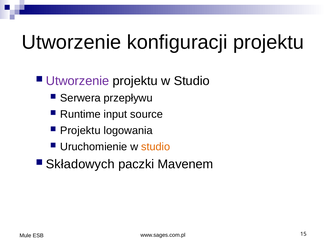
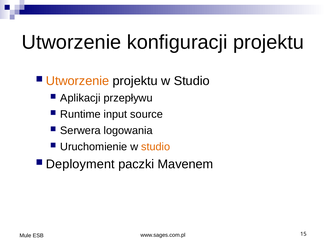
Utworzenie colour: purple -> orange (78, 81)
Serwera: Serwera -> Aplikacji (80, 98)
Projektu: Projektu -> Serwera (80, 130)
Składowych: Składowych -> Deployment (80, 164)
